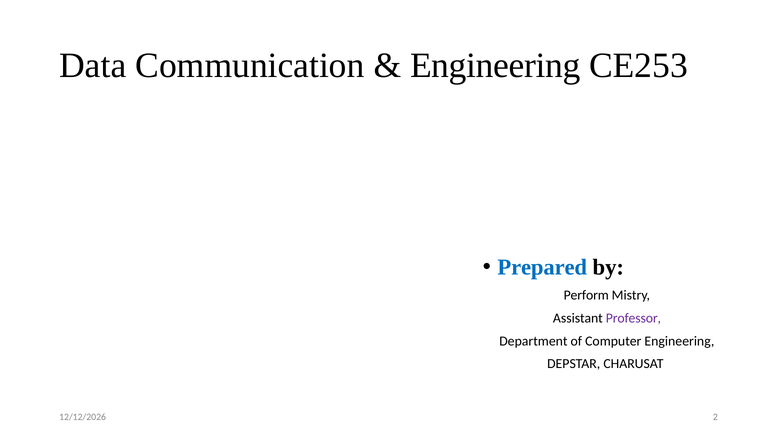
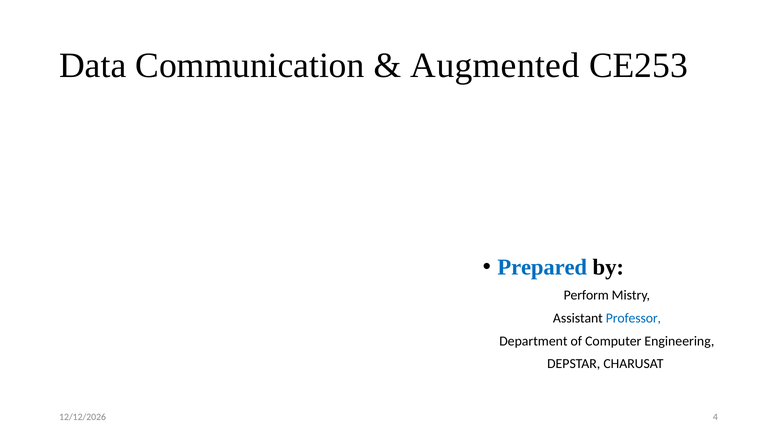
Engineering: Engineering -> Augmented (495, 65)
Professor colour: purple -> blue (633, 318)
2: 2 -> 4 (715, 417)
